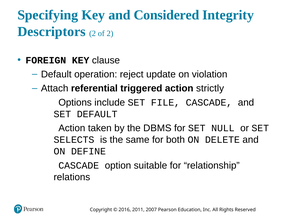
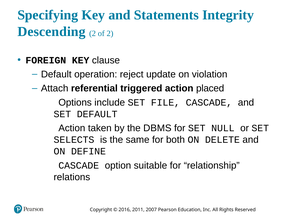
Considered: Considered -> Statements (166, 15)
Descriptors: Descriptors -> Descending (51, 31)
strictly: strictly -> placed (210, 88)
